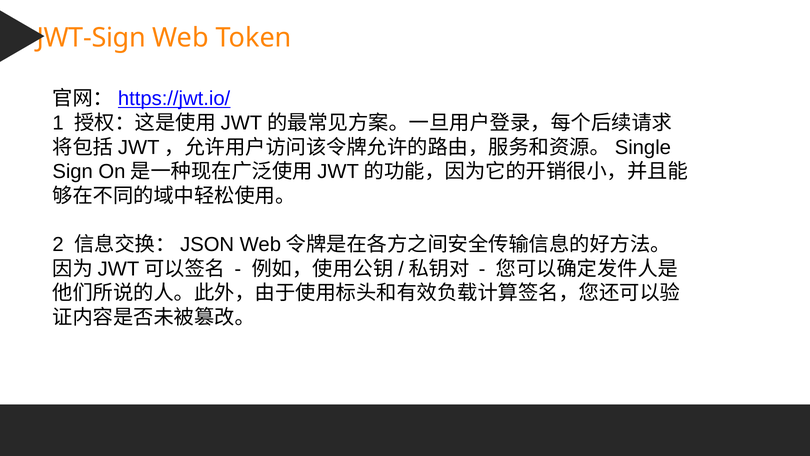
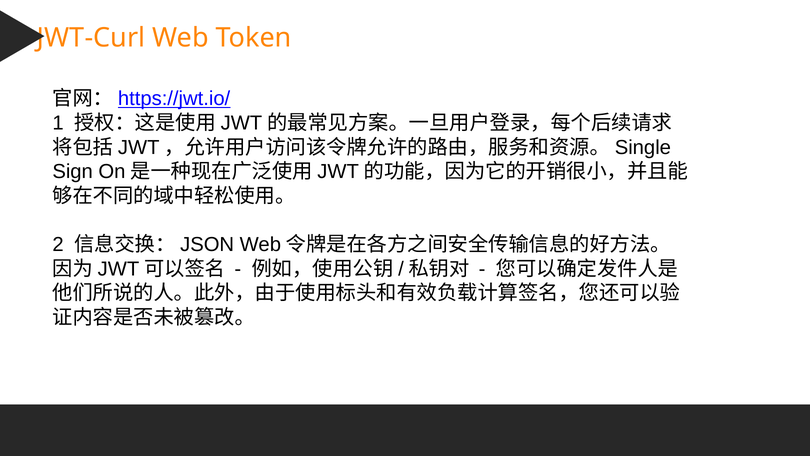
JWT-Sign: JWT-Sign -> JWT-Curl (91, 38)
